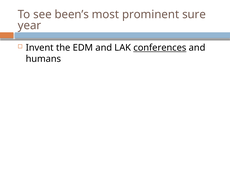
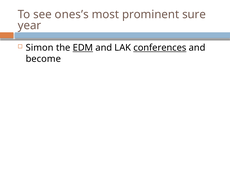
been’s: been’s -> ones’s (72, 14)
Invent: Invent -> Simon (40, 48)
EDM underline: none -> present (83, 48)
humans: humans -> become (43, 59)
